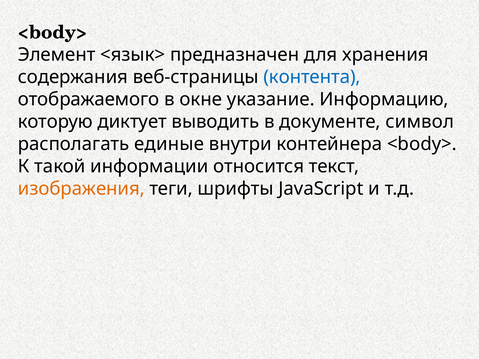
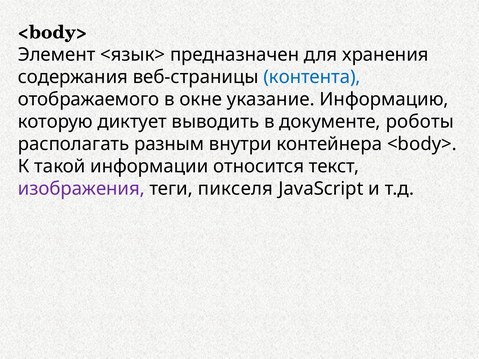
символ: символ -> роботы (420, 122)
единые: единые -> разным (169, 144)
изображения colour: orange -> purple (81, 189)
шрифты: шрифты -> пикселя (235, 189)
